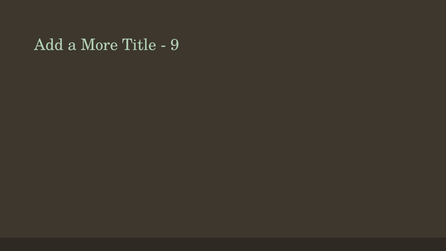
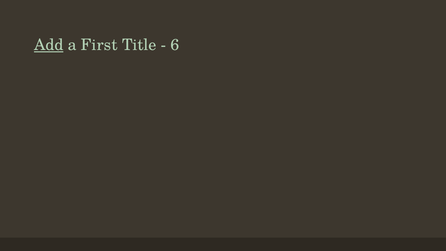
Add underline: none -> present (49, 45)
More: More -> First (99, 45)
9: 9 -> 6 (175, 45)
